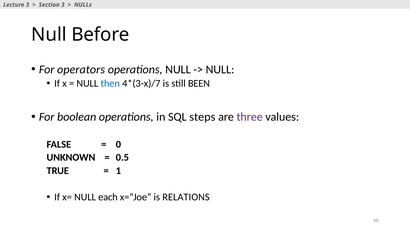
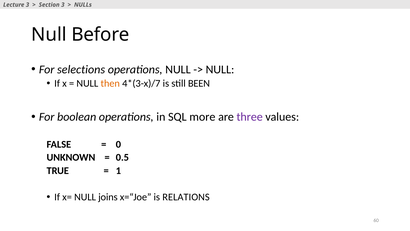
operators: operators -> selections (81, 69)
then colour: blue -> orange (110, 83)
steps: steps -> more (202, 117)
each: each -> joins (108, 197)
